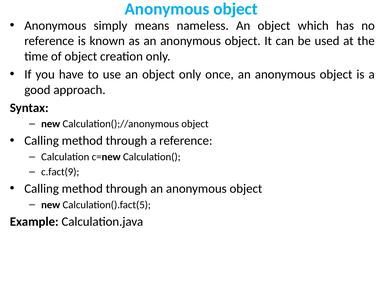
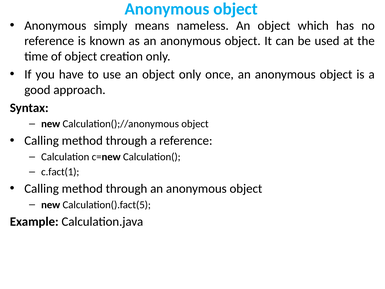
c.fact(9: c.fact(9 -> c.fact(1 (60, 172)
